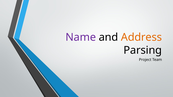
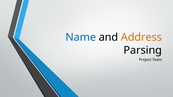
Name colour: purple -> blue (81, 37)
